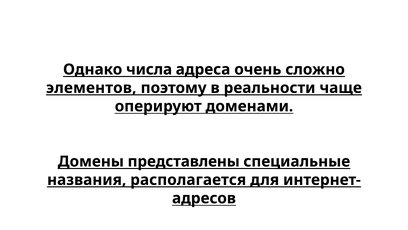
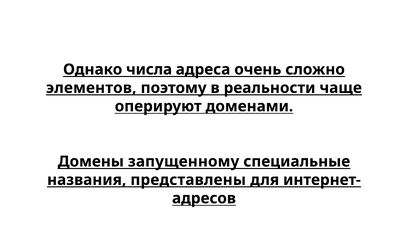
представлены: представлены -> запущенному (184, 161)
располагается: располагается -> представлены (188, 179)
